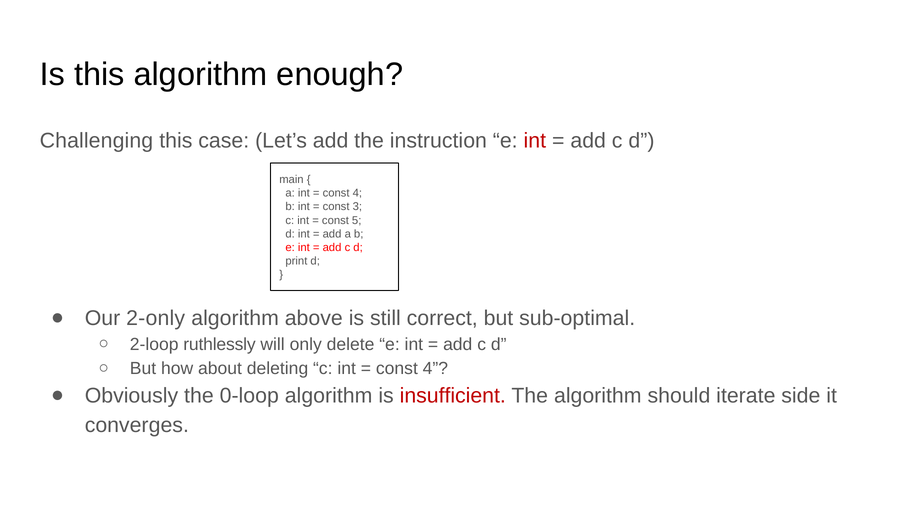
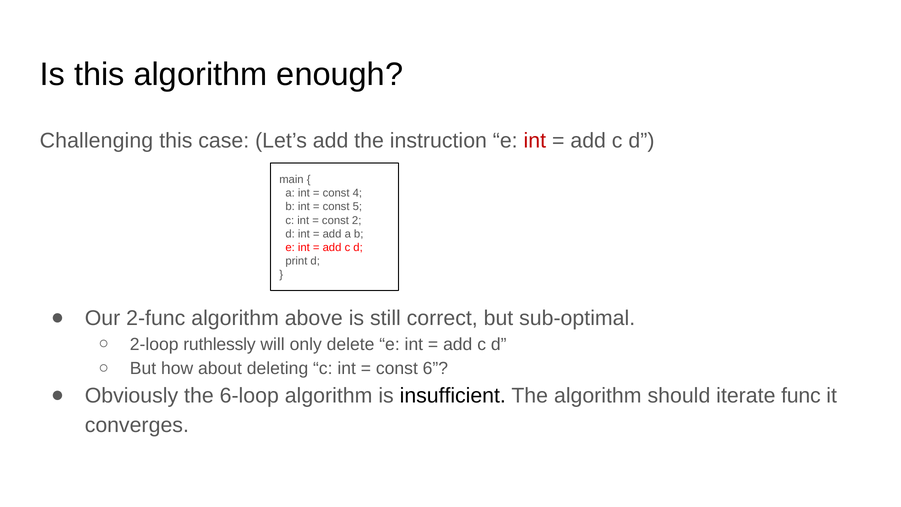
3: 3 -> 5 (357, 207)
5: 5 -> 2 (357, 220)
2-only: 2-only -> 2-func (156, 318)
4: 4 -> 6 (435, 368)
0-loop: 0-loop -> 6-loop (249, 396)
insufficient colour: red -> black (453, 396)
side: side -> func (801, 396)
